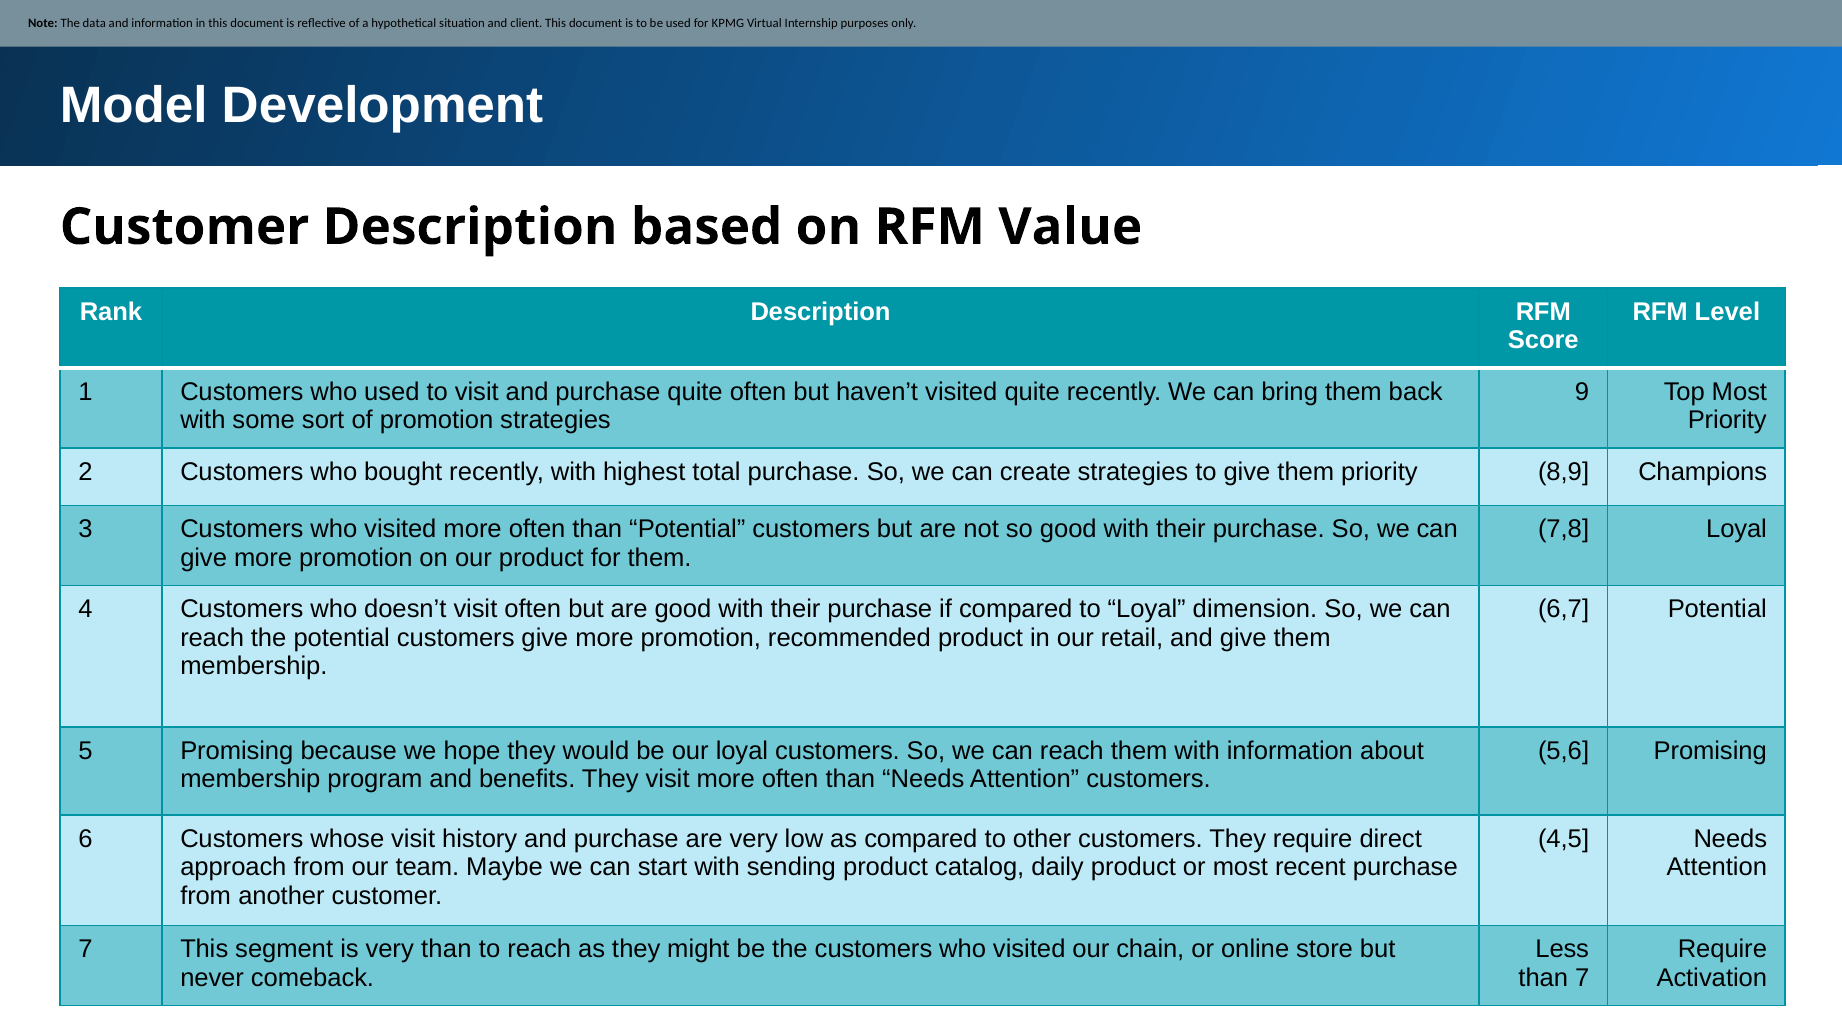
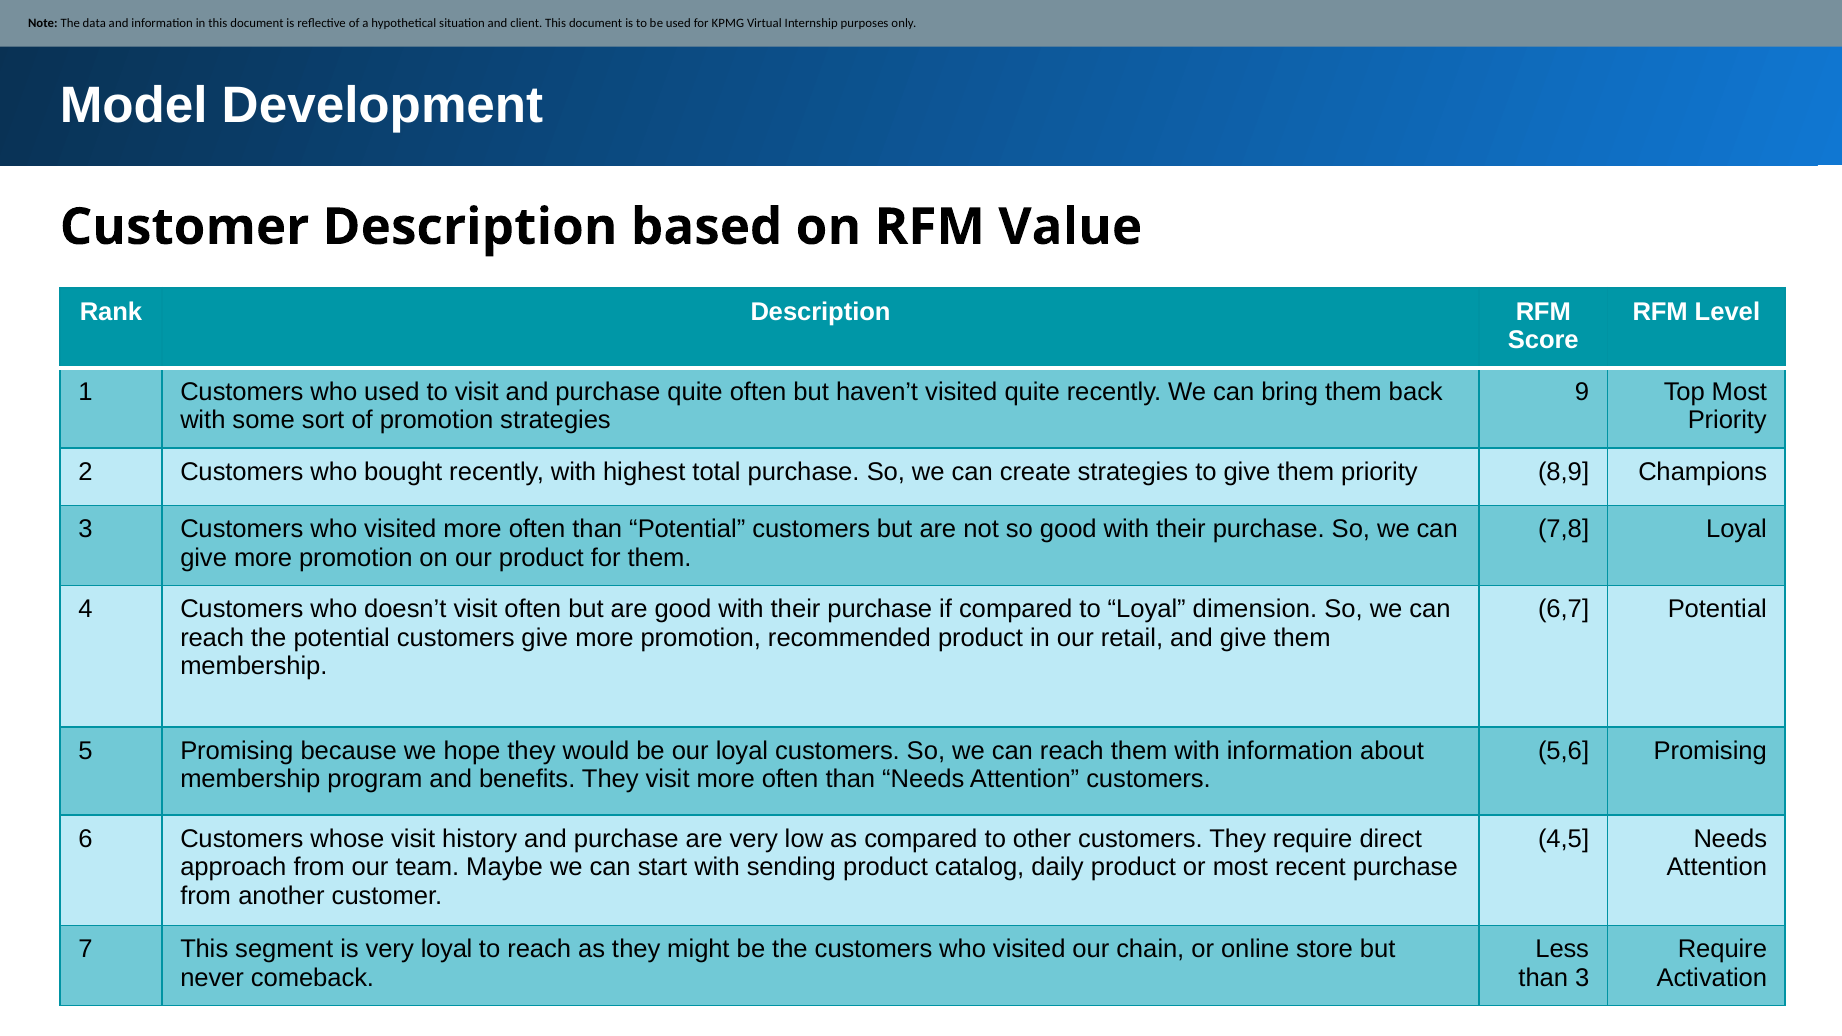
very than: than -> loyal (447, 950)
than 7: 7 -> 3 (1582, 978)
